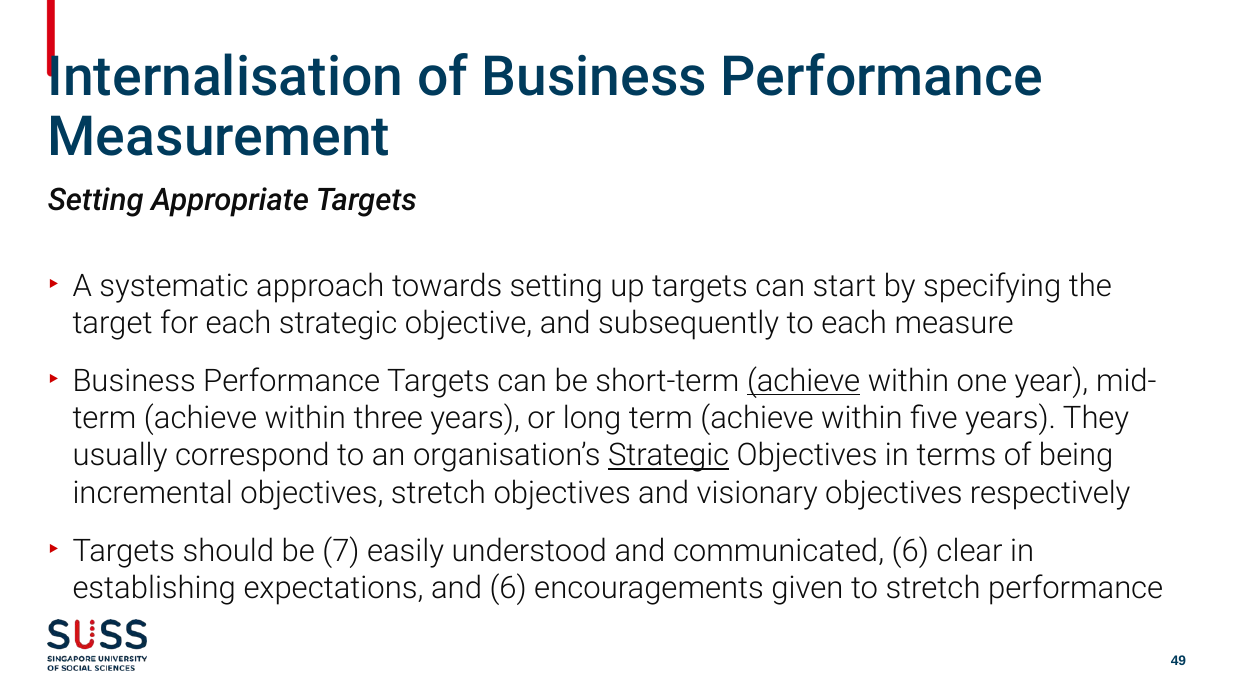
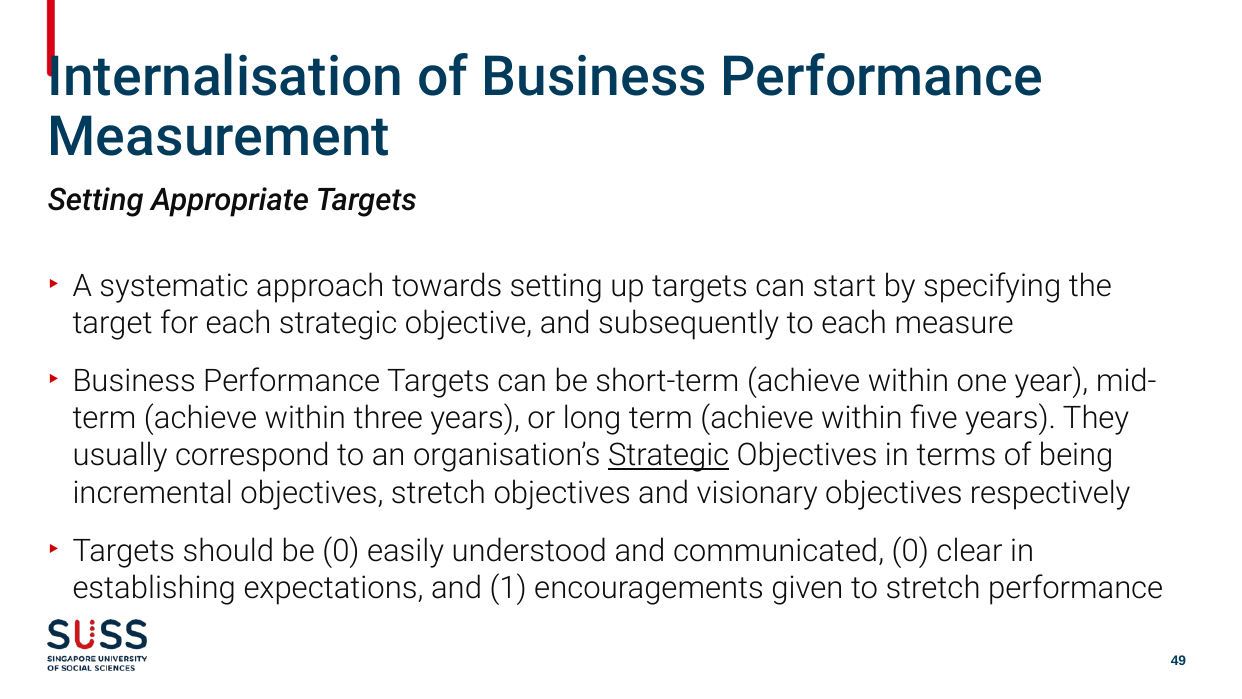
achieve underline: present -> none (804, 381)
be 7: 7 -> 0 (341, 551)
communicated 6: 6 -> 0 (910, 551)
and 6: 6 -> 1 (508, 588)
